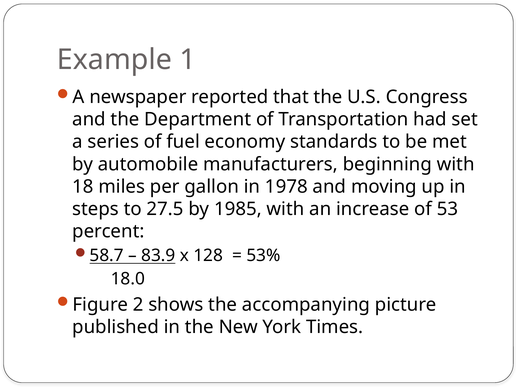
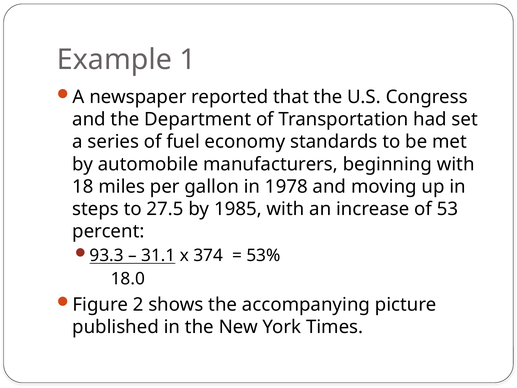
58.7: 58.7 -> 93.3 (107, 255)
83.9: 83.9 -> 31.1 (158, 255)
128: 128 -> 374 (208, 255)
